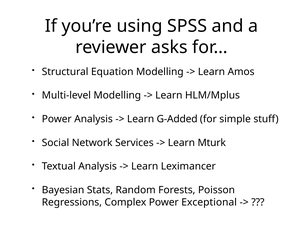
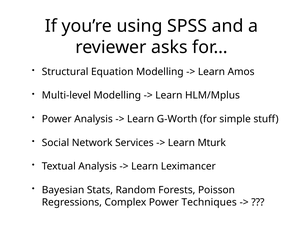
G-Added: G-Added -> G-Worth (177, 119)
Exceptional: Exceptional -> Techniques (209, 202)
